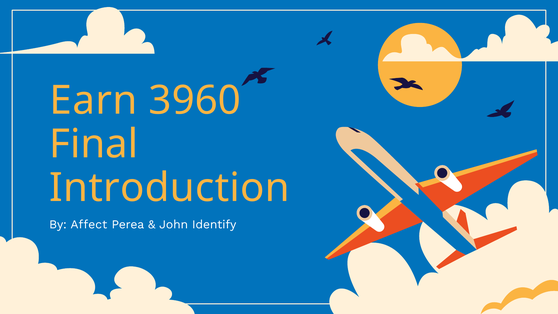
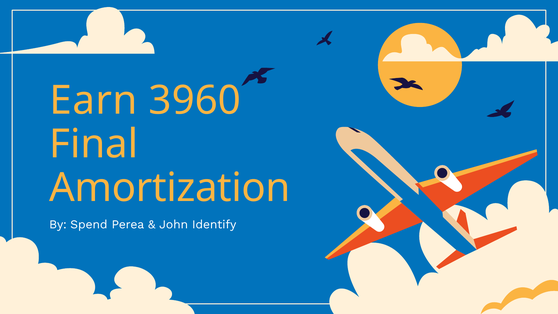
Introduction: Introduction -> Amortization (170, 188)
Affect: Affect -> Spend (89, 225)
